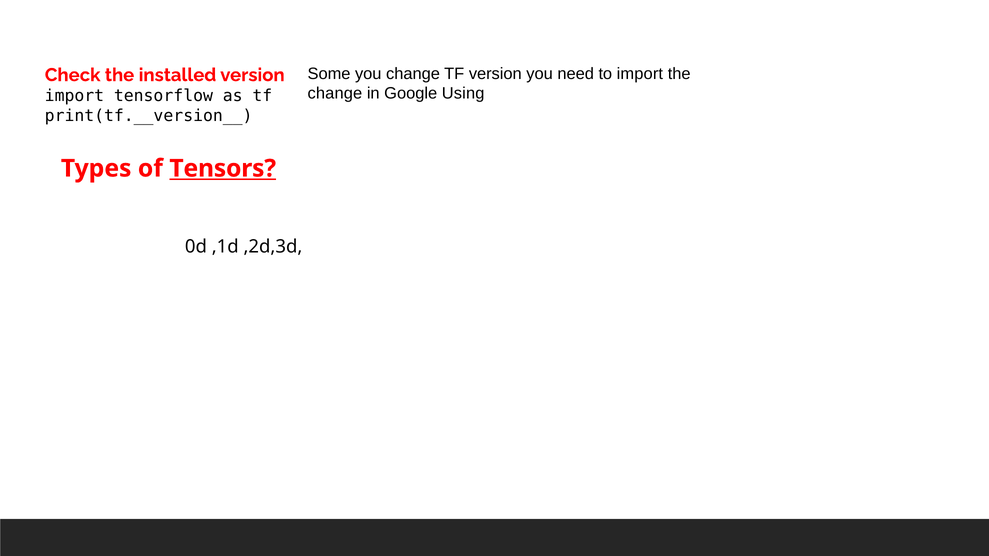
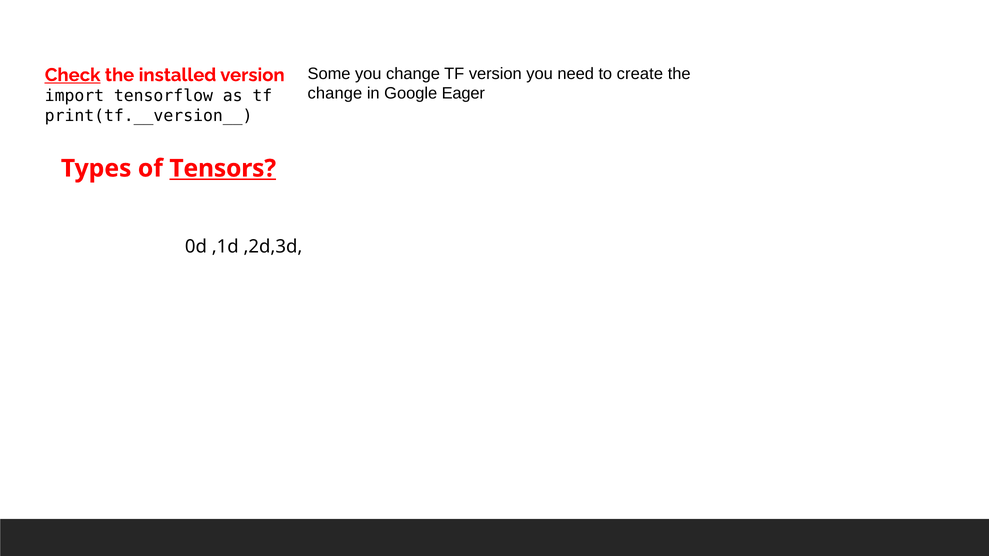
to import: import -> create (640, 74)
Check underline: none -> present (73, 75)
Using: Using -> Eager (463, 93)
